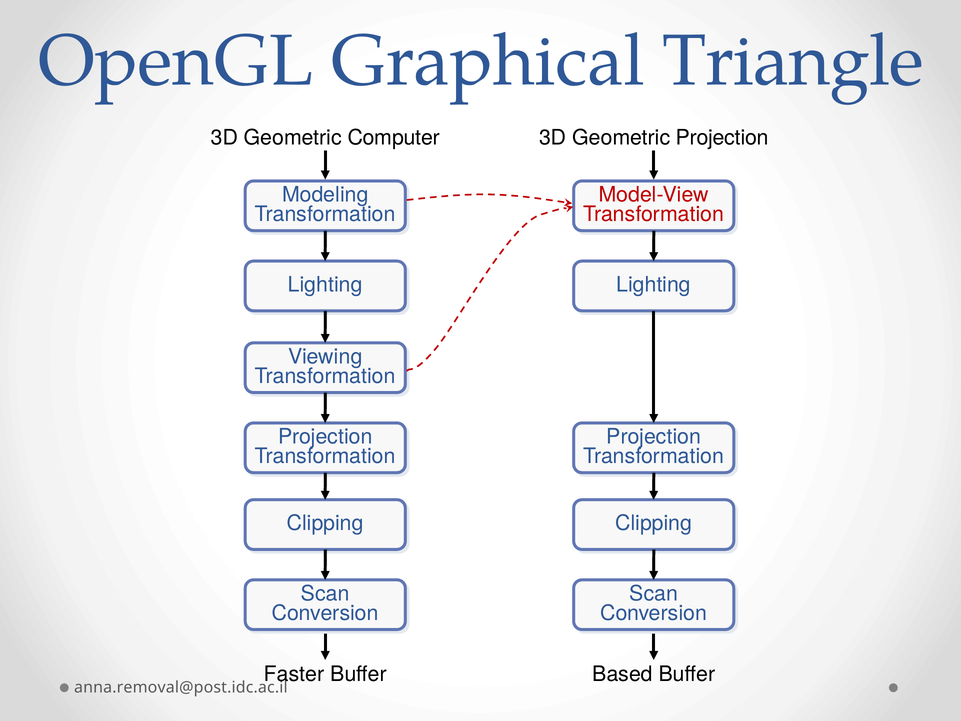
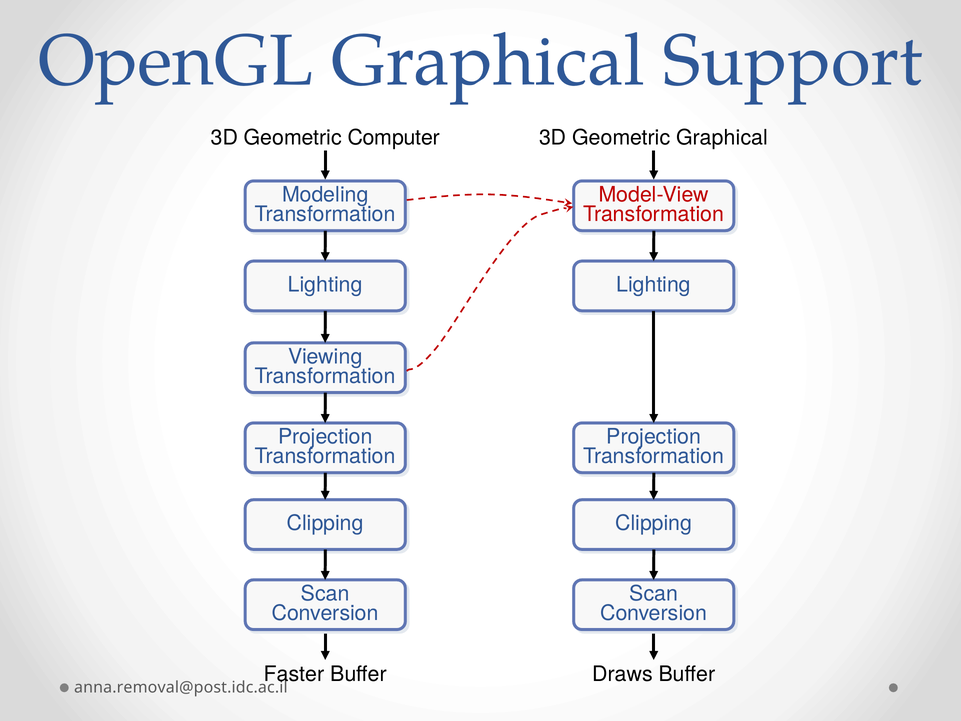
Triangle: Triangle -> Support (793, 61)
Geometric Projection: Projection -> Graphical (722, 138)
Based: Based -> Draws (623, 674)
